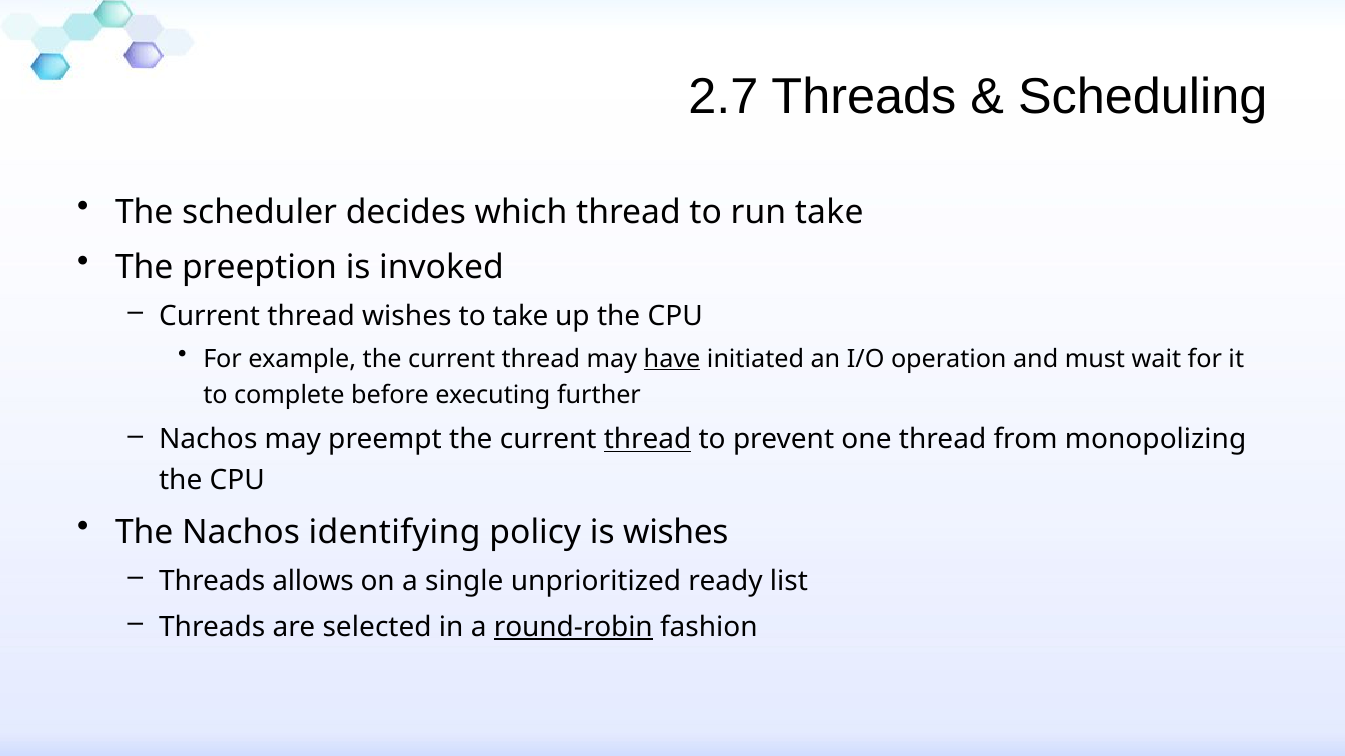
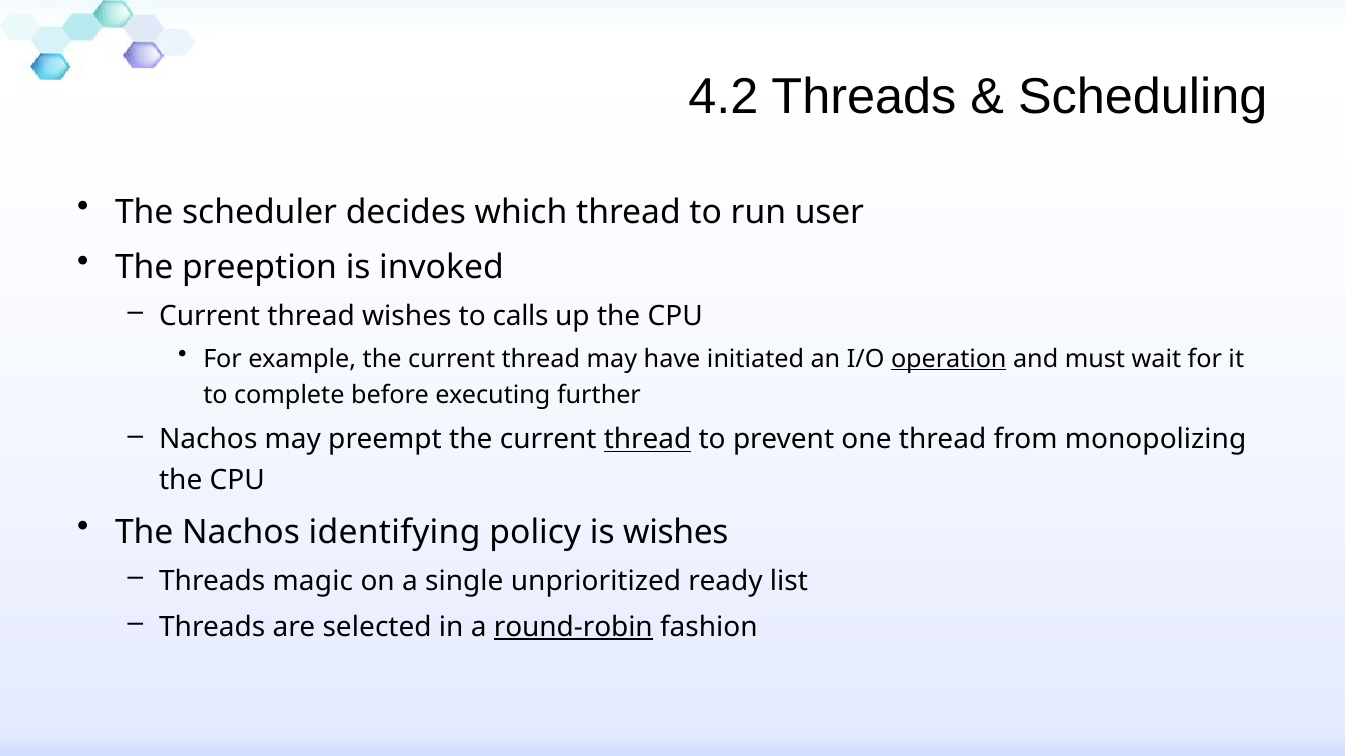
2.7: 2.7 -> 4.2 (723, 97)
run take: take -> user (829, 212)
to take: take -> calls (521, 316)
have underline: present -> none (672, 359)
operation underline: none -> present (949, 359)
allows: allows -> magic (313, 581)
